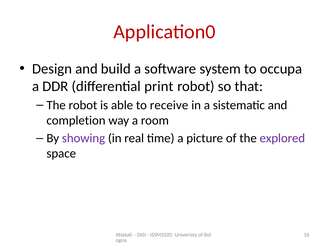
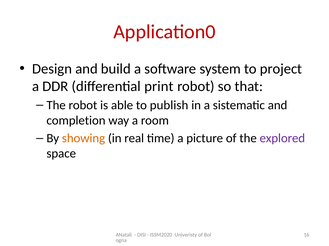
occupa: occupa -> project (281, 69)
receive: receive -> publish (169, 105)
showing colour: purple -> orange (84, 139)
